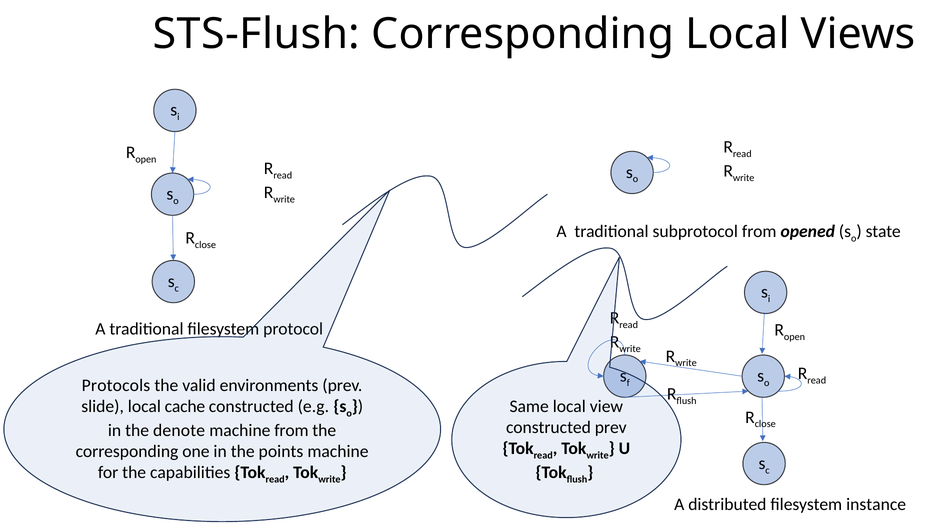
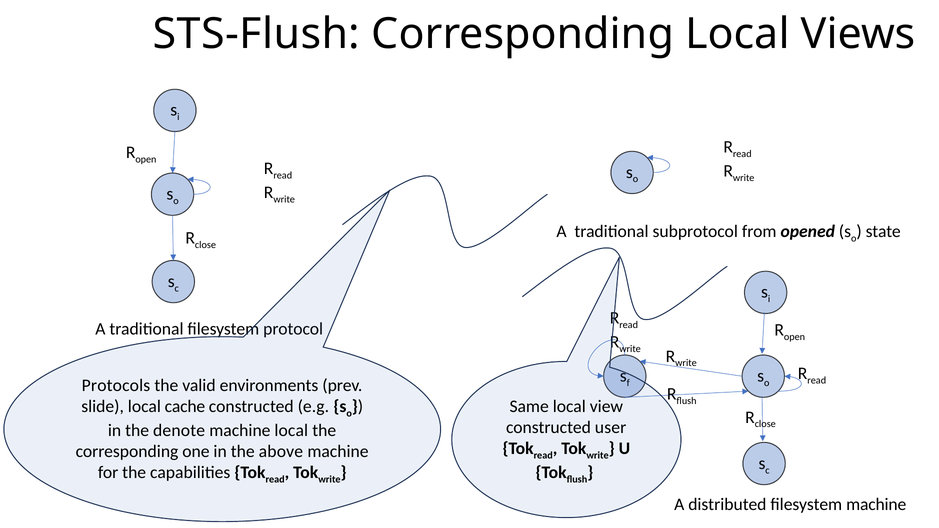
constructed prev: prev -> user (611, 427)
machine from: from -> local (291, 431)
points: points -> above (281, 452)
filesystem instance: instance -> machine (876, 505)
